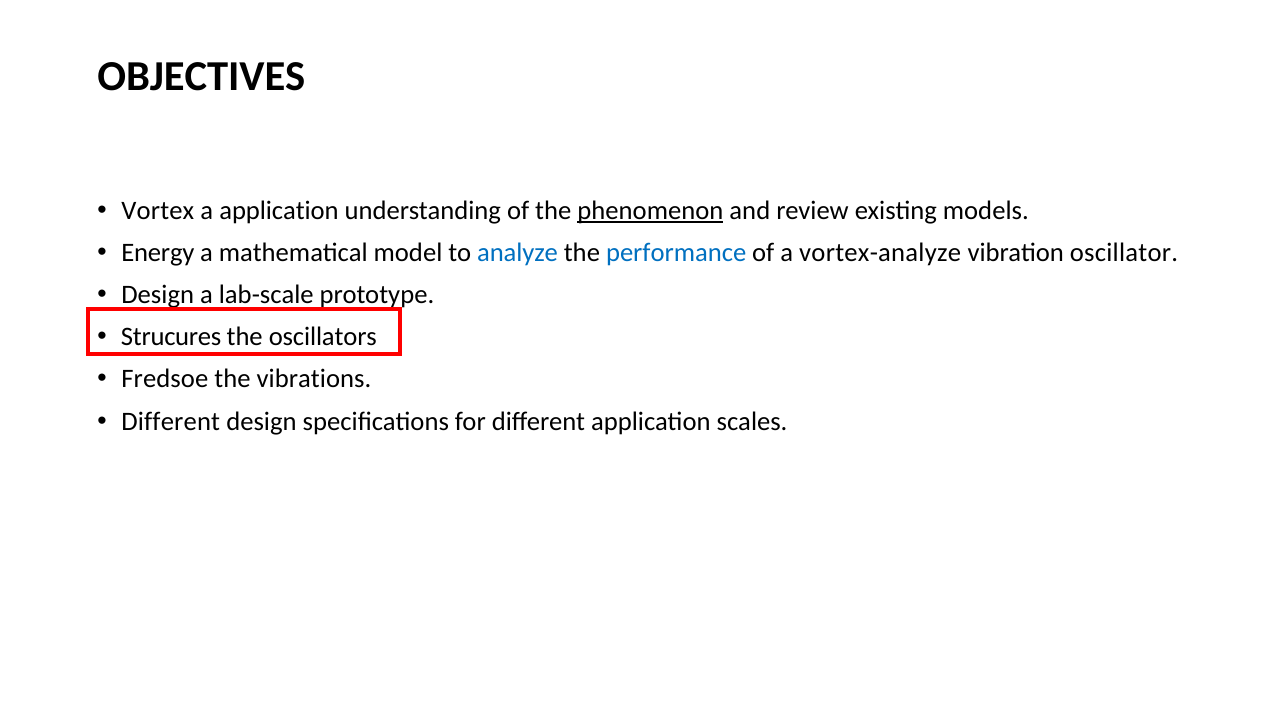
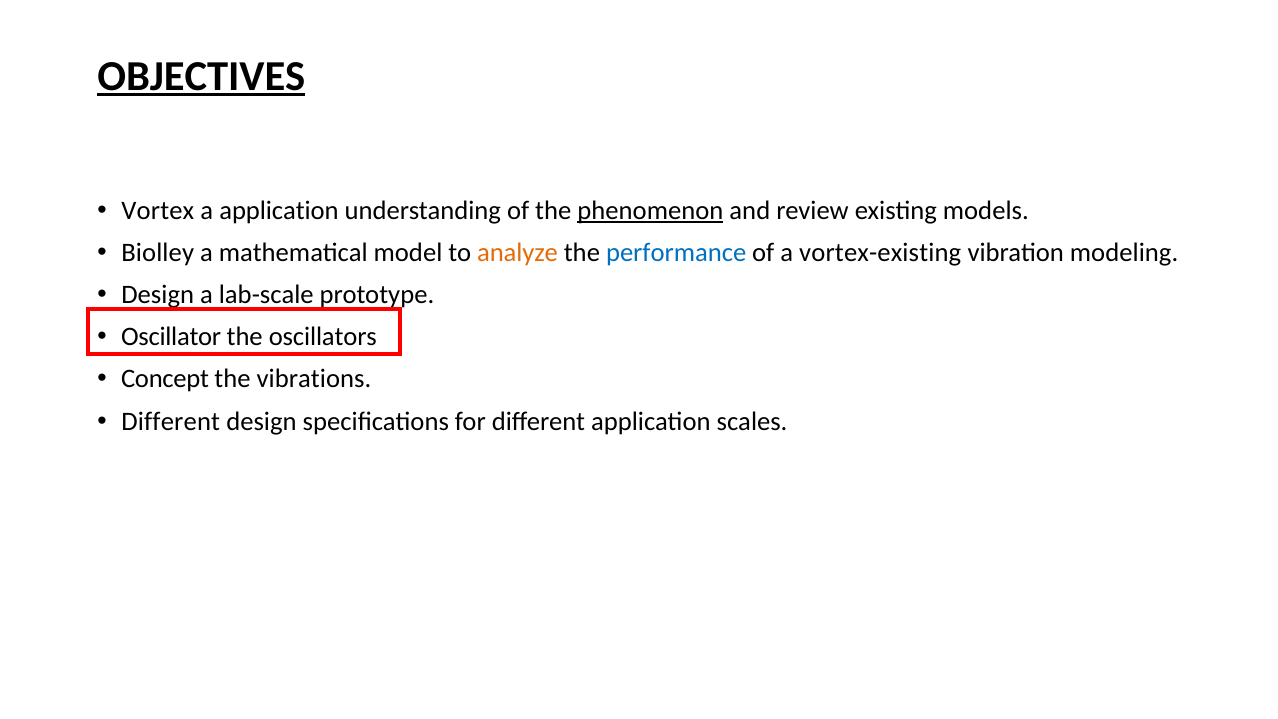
OBJECTIVES underline: none -> present (201, 76)
Energy: Energy -> Biolley (158, 253)
analyze colour: blue -> orange (518, 253)
vortex-analyze: vortex-analyze -> vortex-existing (880, 253)
oscillator: oscillator -> modeling (1124, 253)
Strucures: Strucures -> Oscillator (171, 337)
Fredsoe: Fredsoe -> Concept (165, 379)
